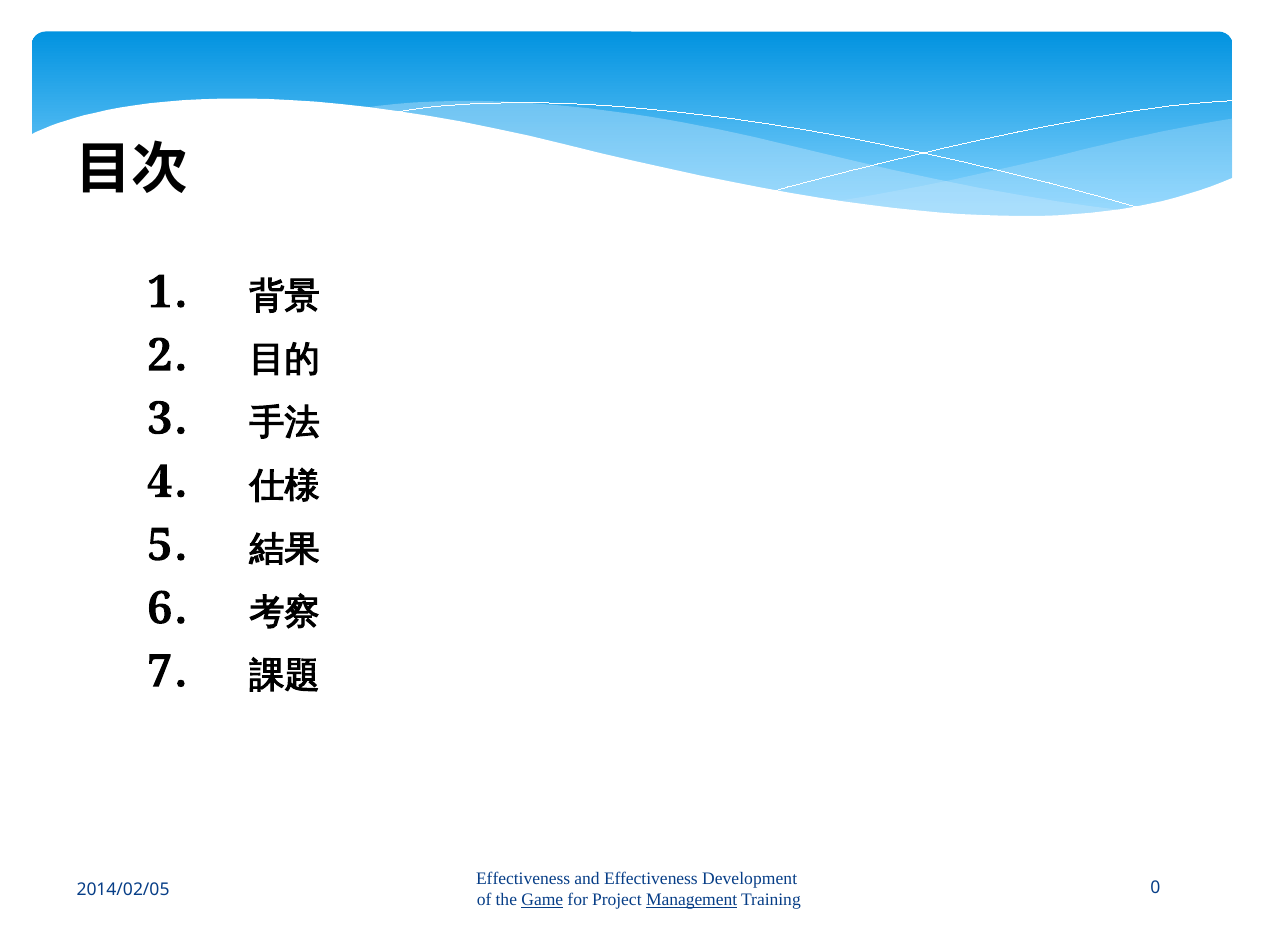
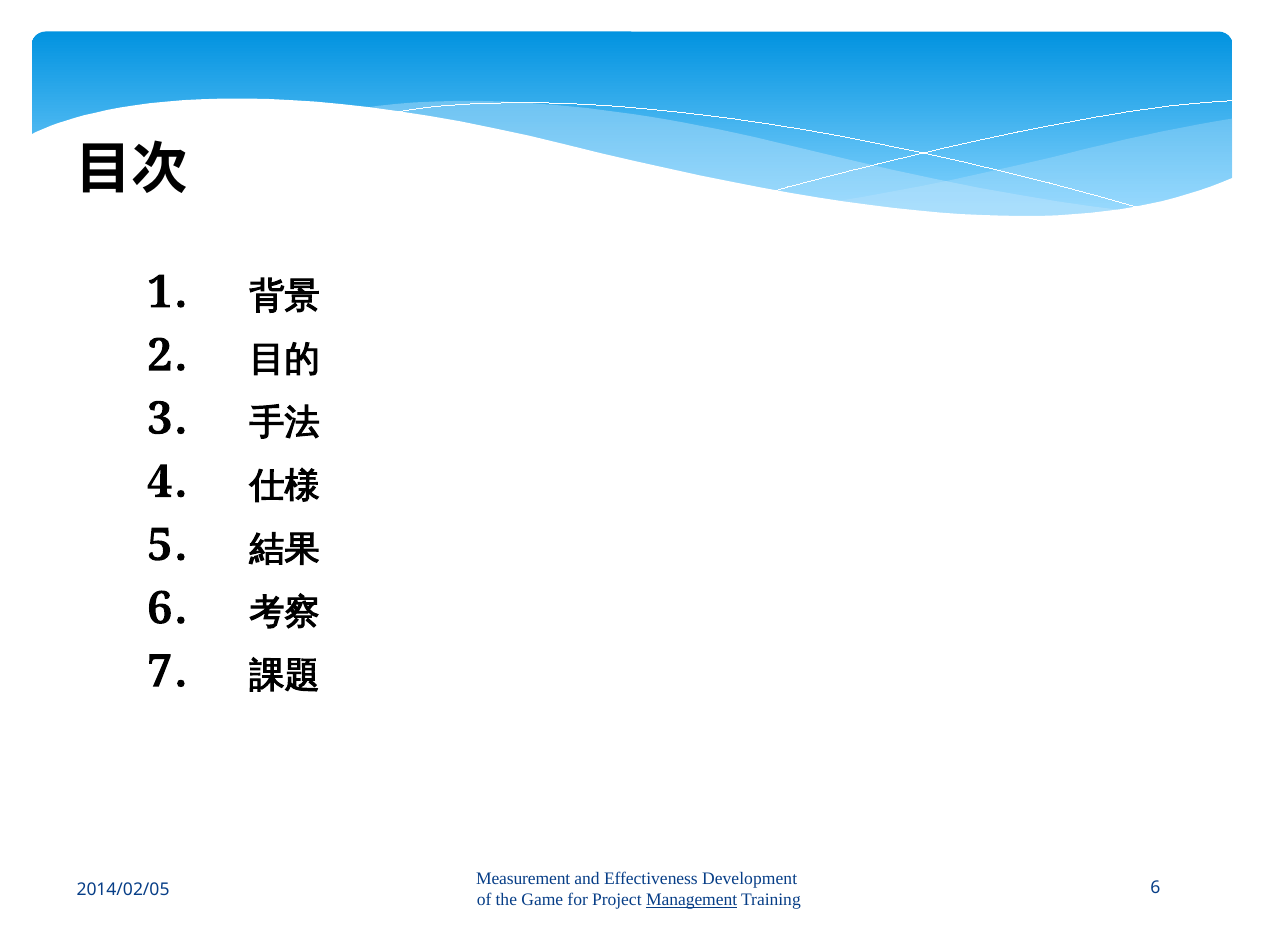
Effectiveness: Effectiveness -> Measurement (523, 879)
Game underline: present -> none (542, 900)
Training 0: 0 -> 6 (1155, 888)
